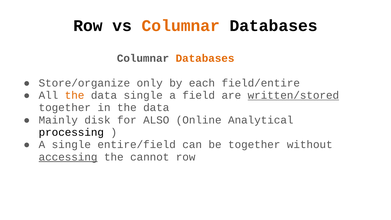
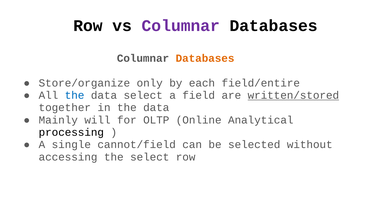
Columnar colour: orange -> purple (181, 26)
the colour: orange -> blue (75, 95)
data single: single -> select (143, 95)
disk: disk -> will (97, 120)
ALSO: ALSO -> OLTP (156, 120)
entire/field: entire/field -> cannot/field (137, 145)
be together: together -> selected (254, 145)
accessing underline: present -> none (68, 157)
the cannot: cannot -> select (150, 157)
